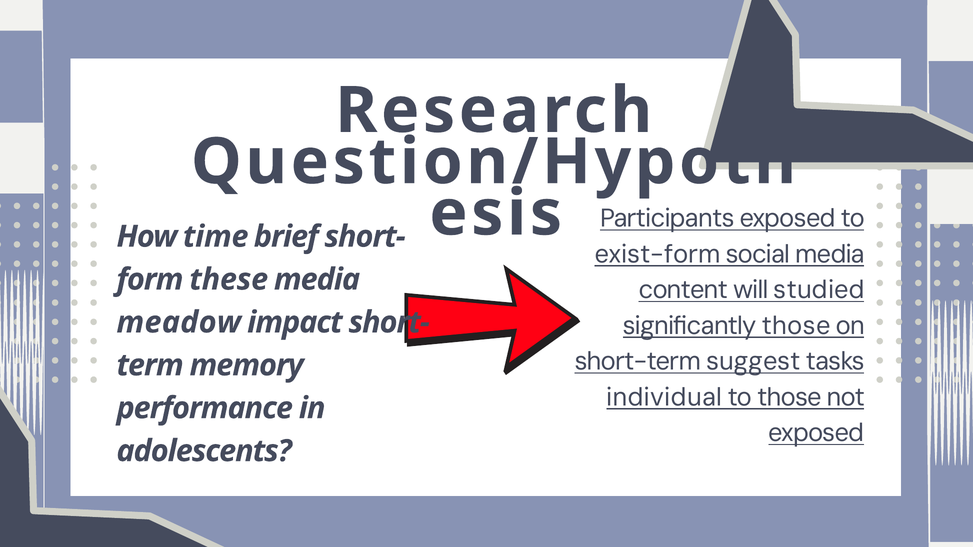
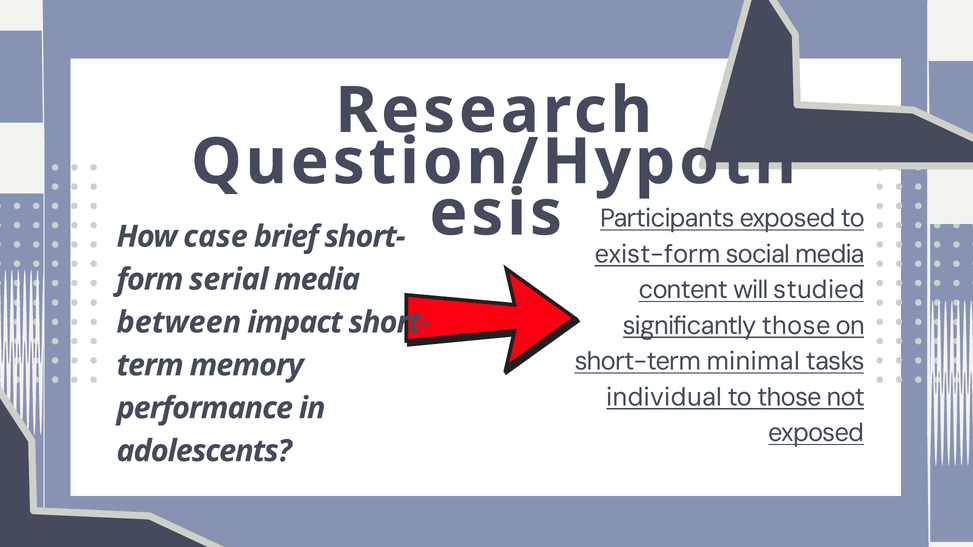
time: time -> case (216, 237)
these: these -> serial (229, 280)
meadow: meadow -> between (179, 323)
suggest: suggest -> minimal (753, 362)
